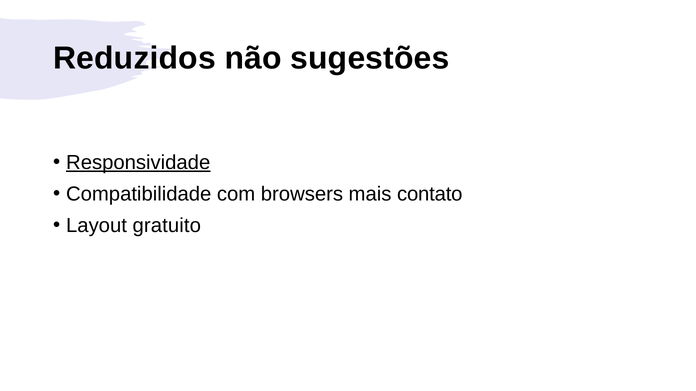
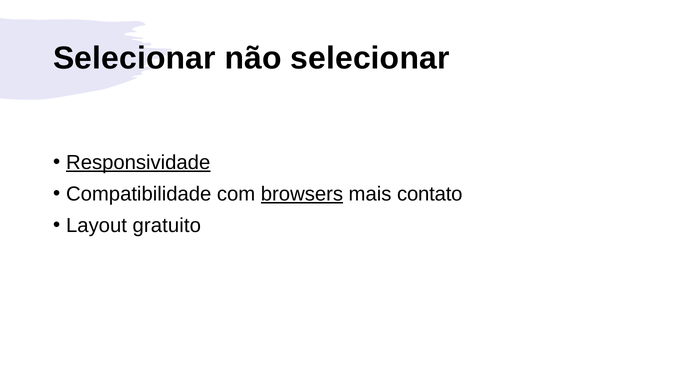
Reduzidos: Reduzidos -> Selecionar (134, 58)
não sugestões: sugestões -> selecionar (370, 58)
browsers underline: none -> present (302, 194)
